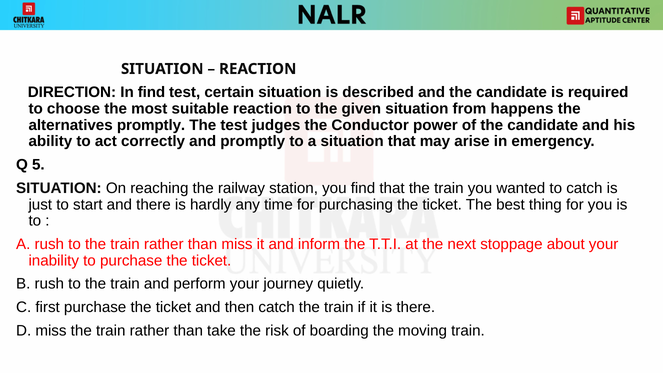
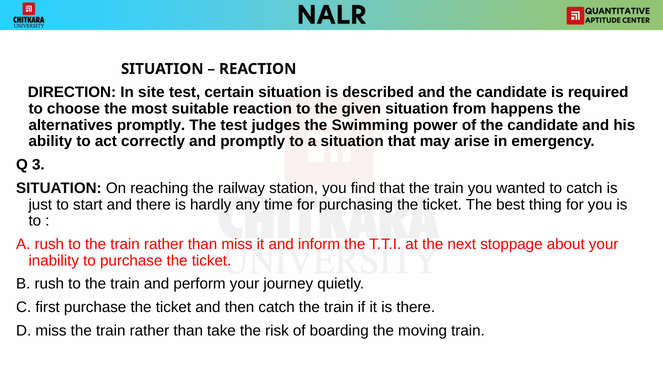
In find: find -> site (151, 92)
Conductor: Conductor -> Swimming (370, 125)
5: 5 -> 3 (38, 165)
